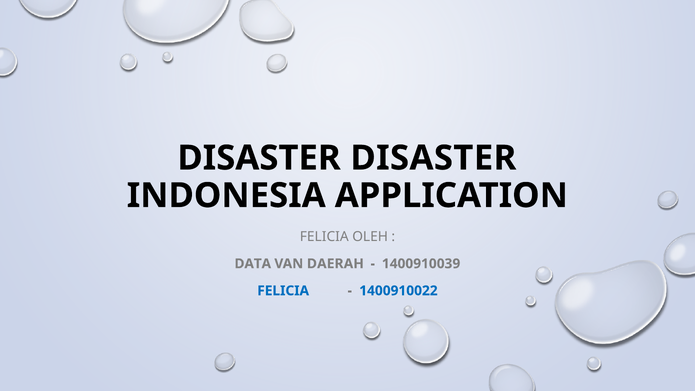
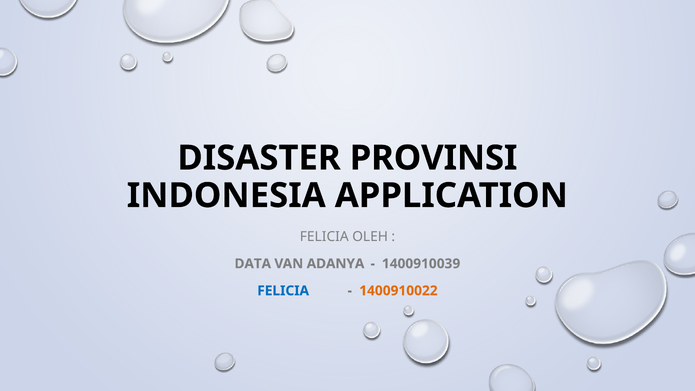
DISASTER DISASTER: DISASTER -> PROVINSI (434, 158)
DAERAH: DAERAH -> ADANYA (336, 264)
1400910022 colour: blue -> orange (398, 291)
